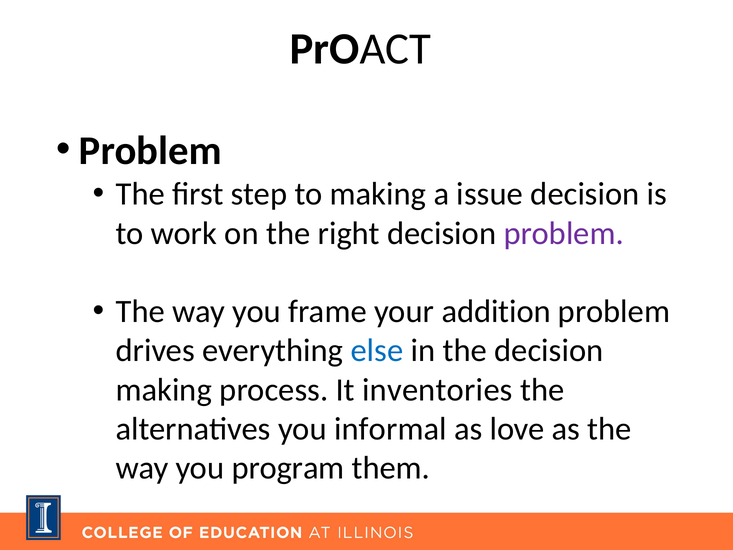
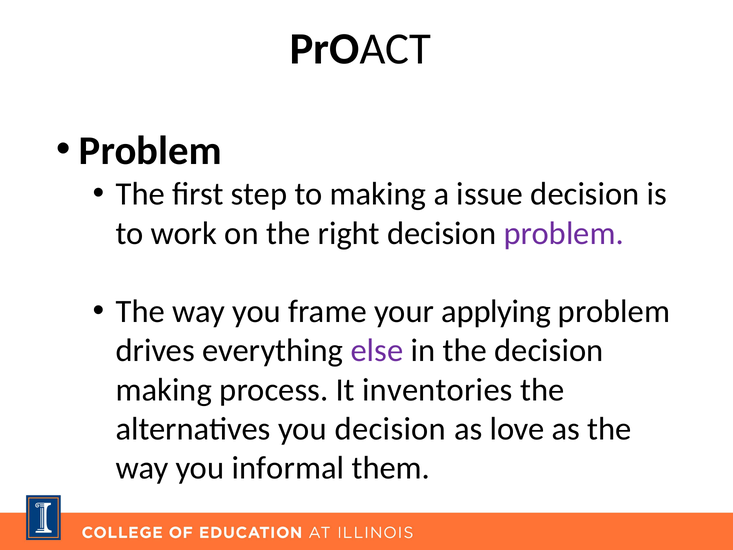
addition: addition -> applying (496, 311)
else colour: blue -> purple (377, 351)
you informal: informal -> decision (390, 429)
program: program -> informal (288, 468)
